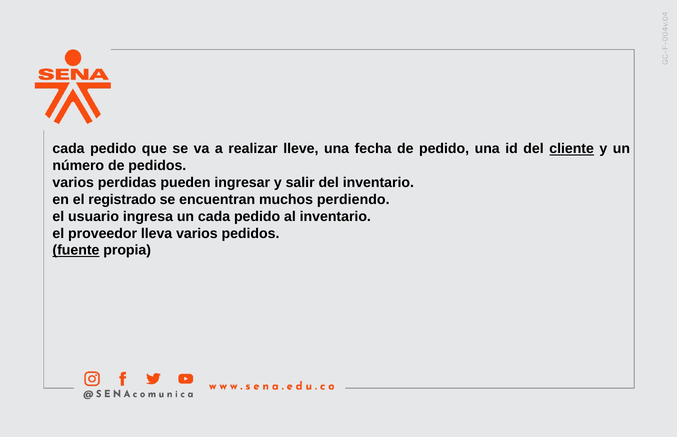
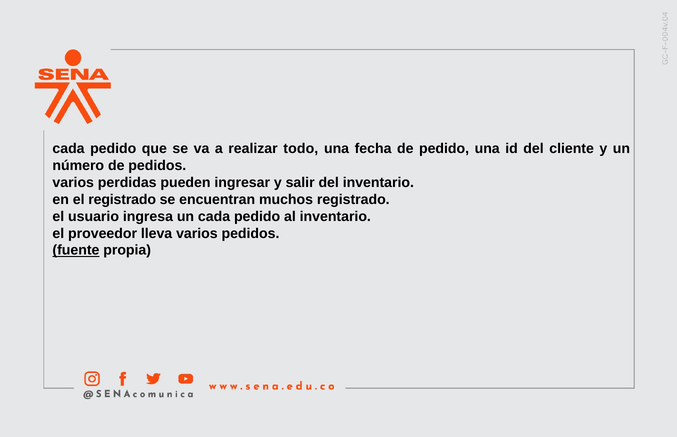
lleve: lleve -> todo (301, 149)
cliente underline: present -> none (572, 149)
muchos perdiendo: perdiendo -> registrado (353, 200)
